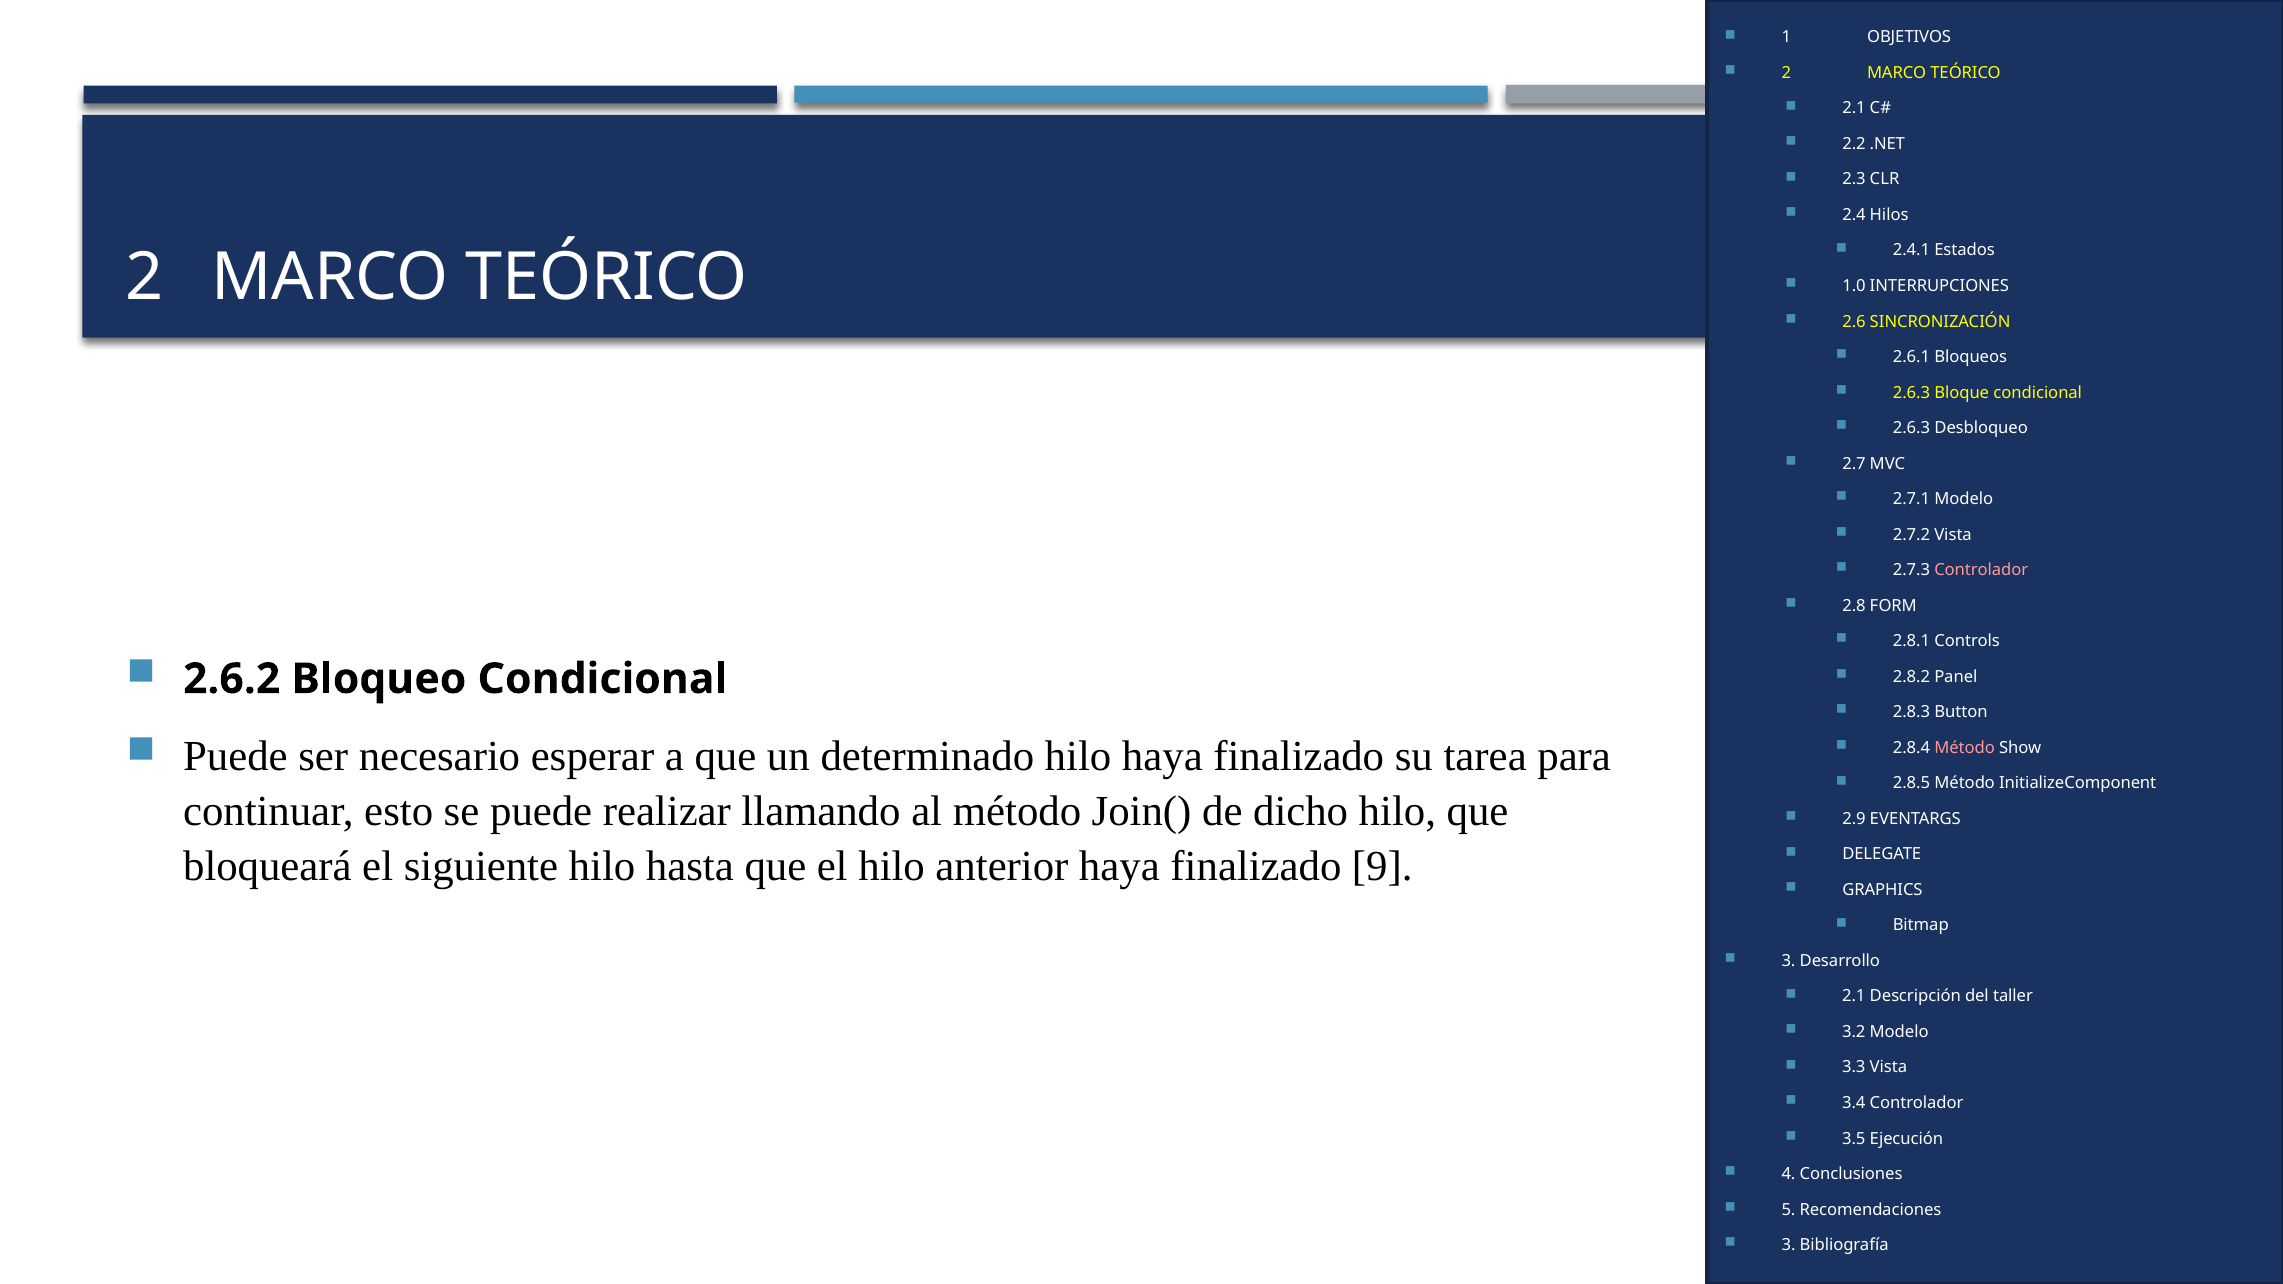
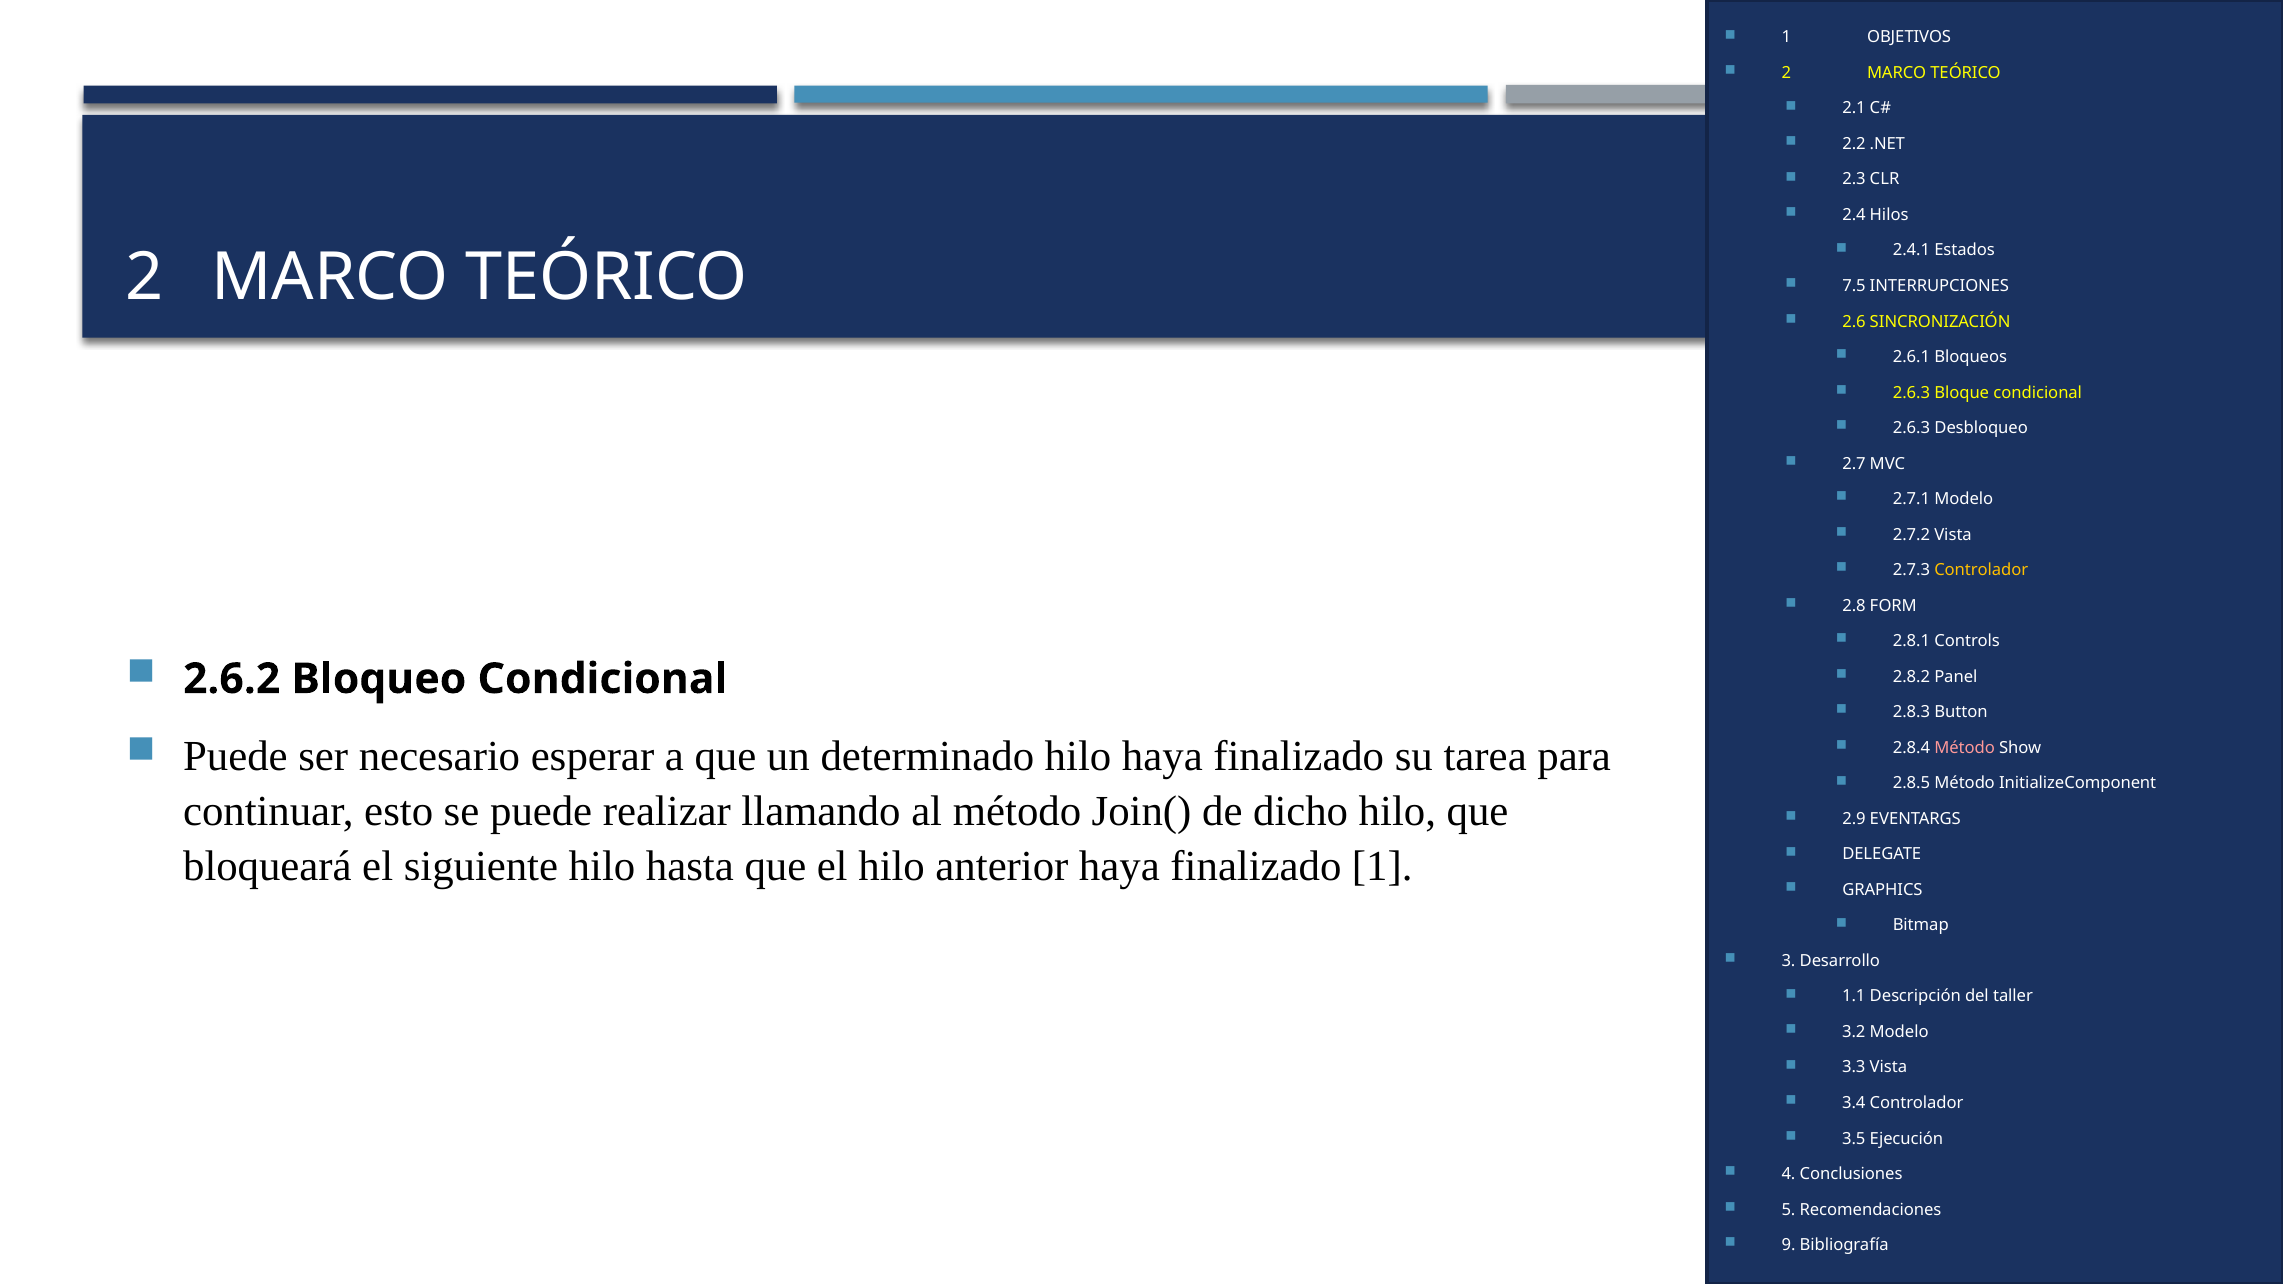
1.0: 1.0 -> 7.5 (1854, 286)
Controlador colour: pink -> yellow (1981, 570)
finalizado 9: 9 -> 1 (1382, 867)
2.1: 2.1 -> 1.1 (1854, 997)
3: 3 -> 9 (1789, 1245)
